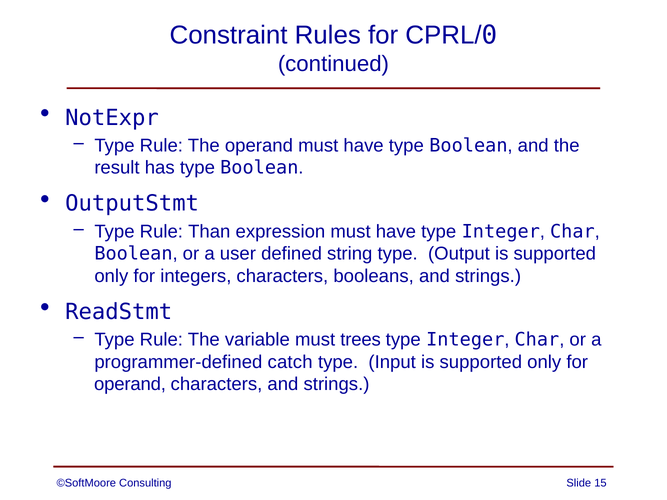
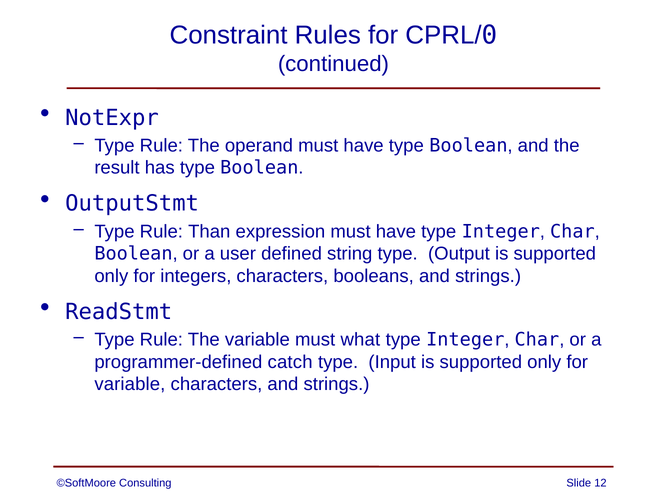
trees: trees -> what (360, 340)
operand: operand -> variable (130, 384)
15: 15 -> 12 (600, 483)
